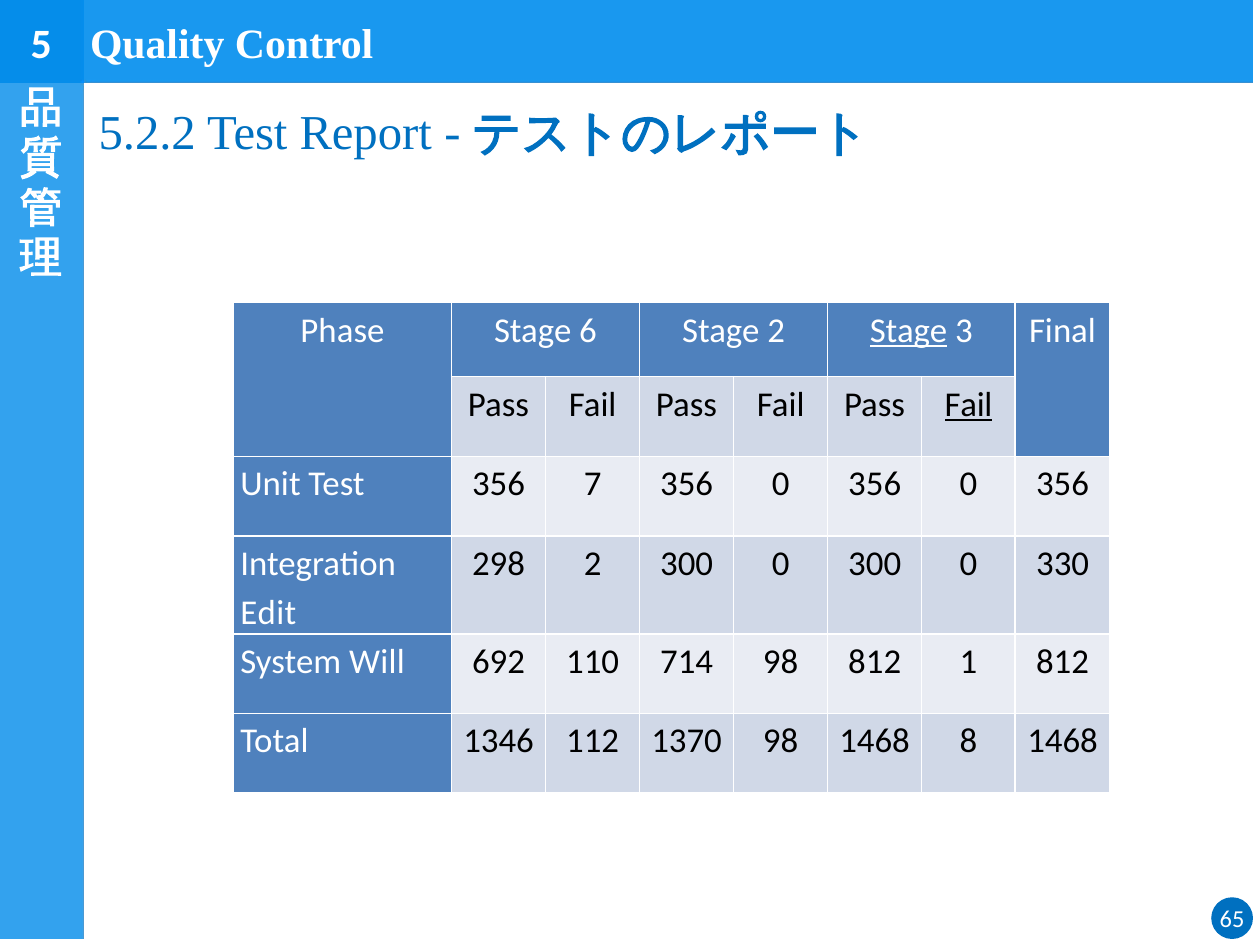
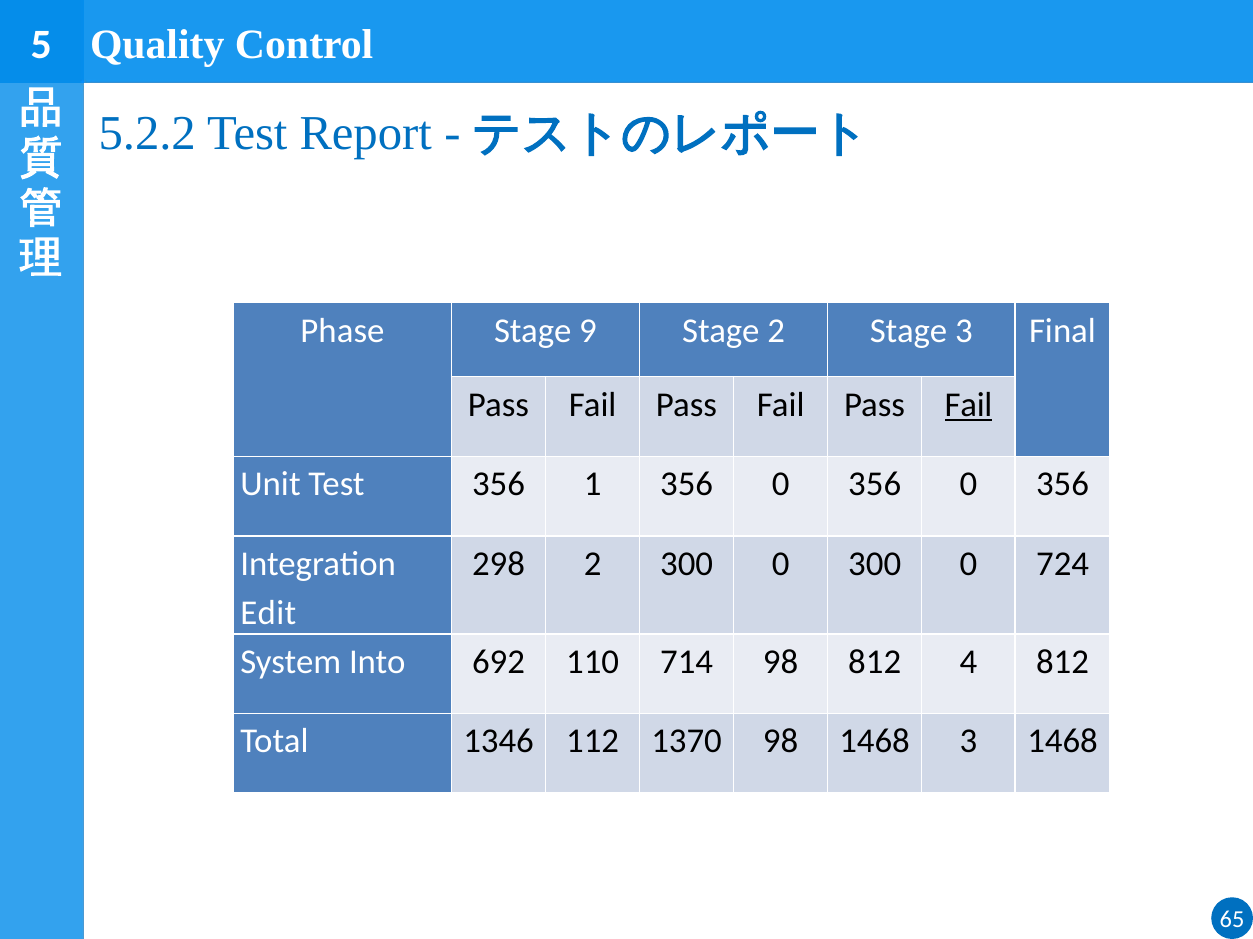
6: 6 -> 9 (588, 331)
Stage underline: present -> none (909, 331)
7: 7 -> 1 (593, 485)
330: 330 -> 724 (1063, 564)
Will: Will -> Into (377, 662)
1: 1 -> 4 (968, 662)
1468 8: 8 -> 3 (968, 742)
